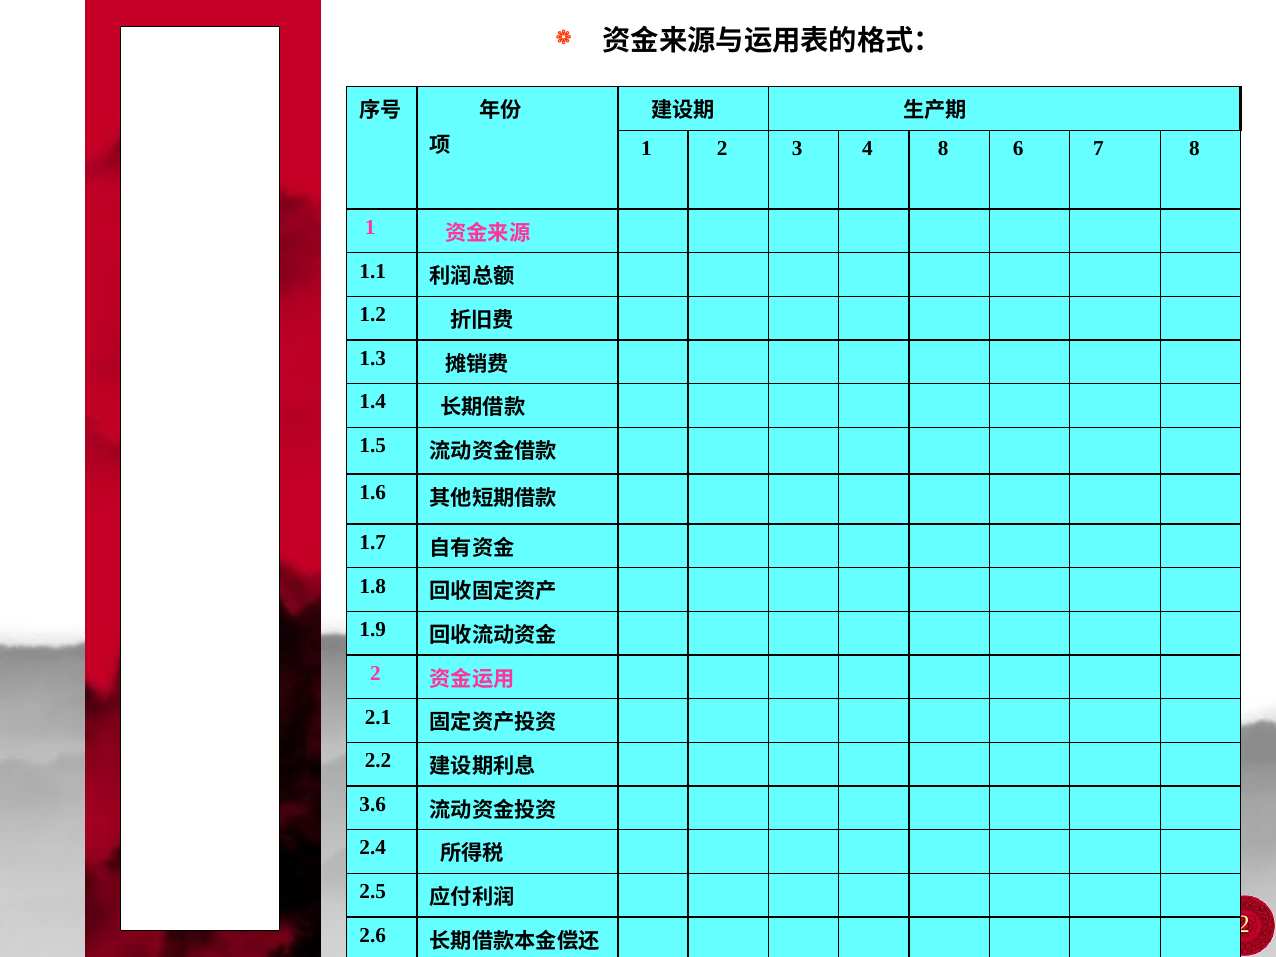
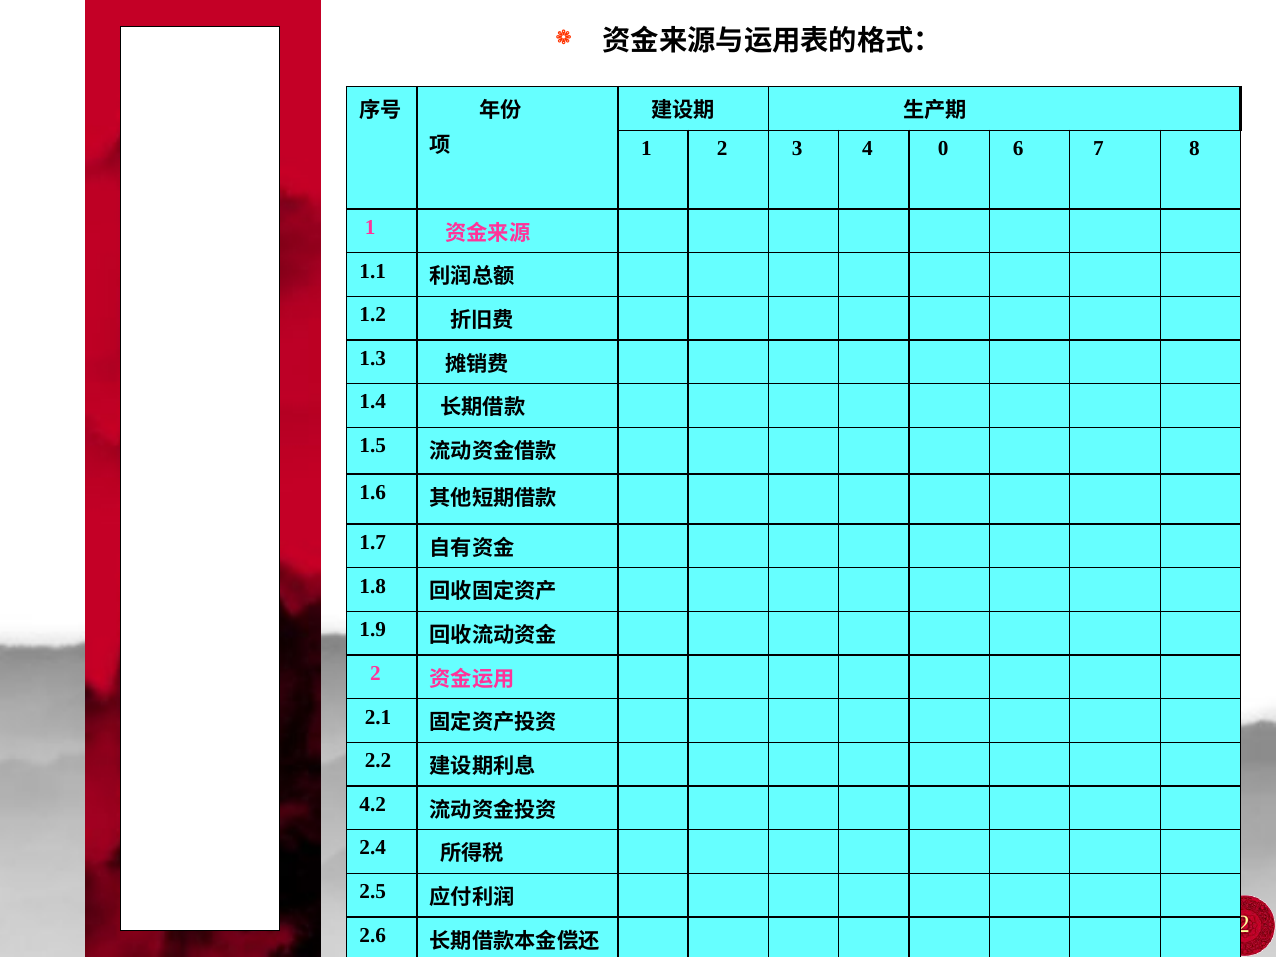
4 8: 8 -> 0 (943, 149)
3.6: 3.6 -> 4.2 (373, 804)
